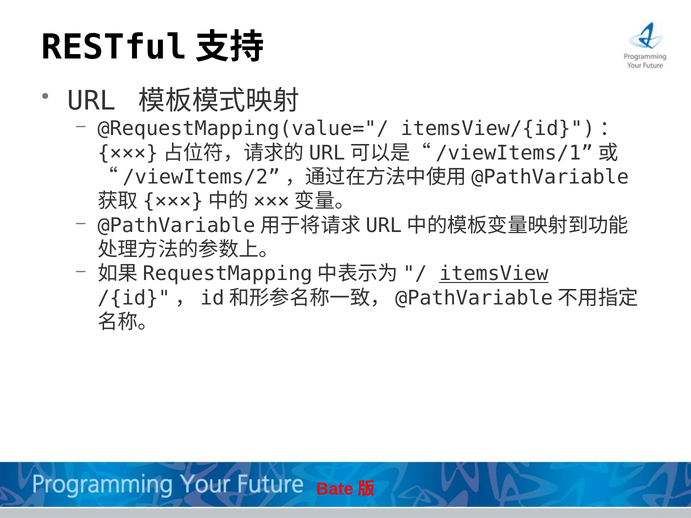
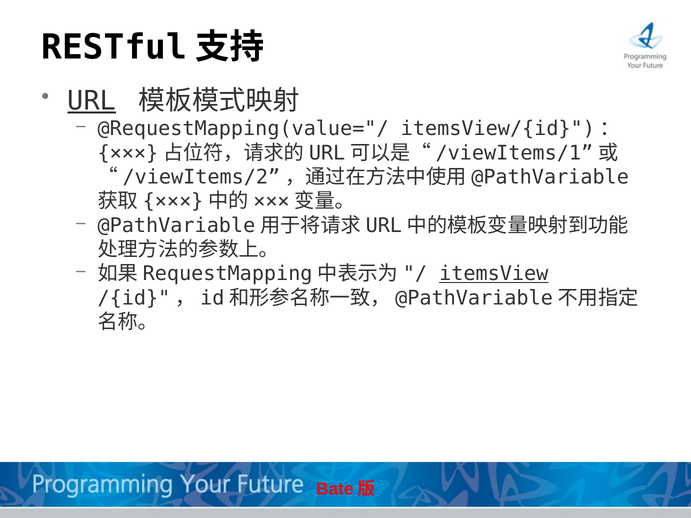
URL underline: none -> present (92, 101)
